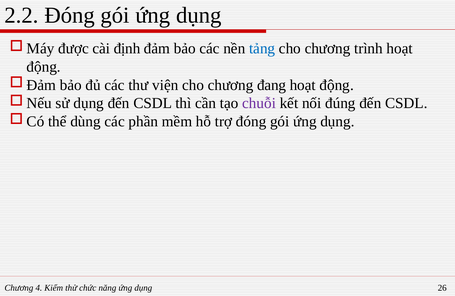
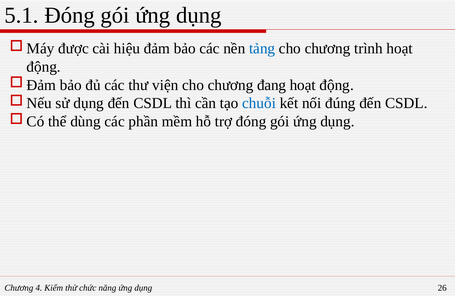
2.2: 2.2 -> 5.1 (22, 15)
định: định -> hiệu (127, 49)
chuỗi colour: purple -> blue (259, 103)
